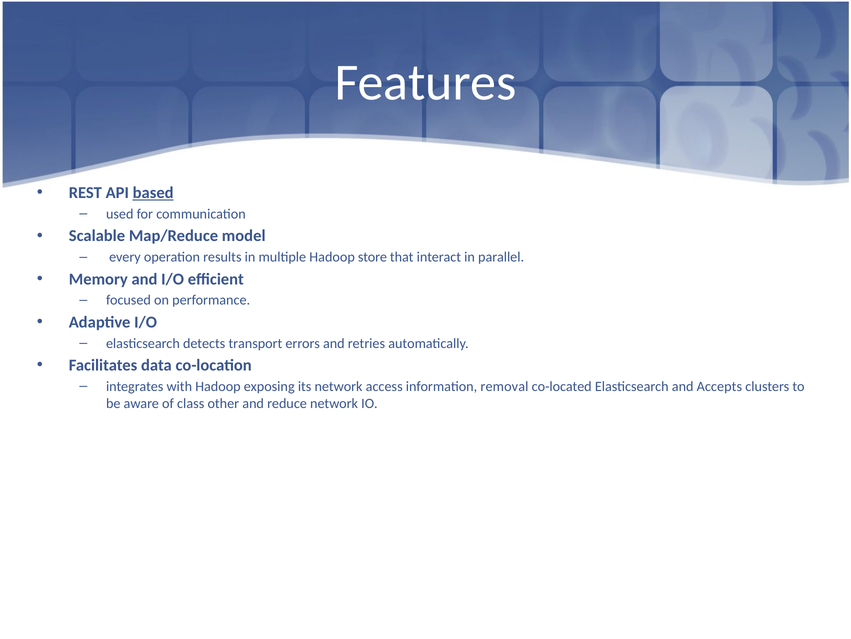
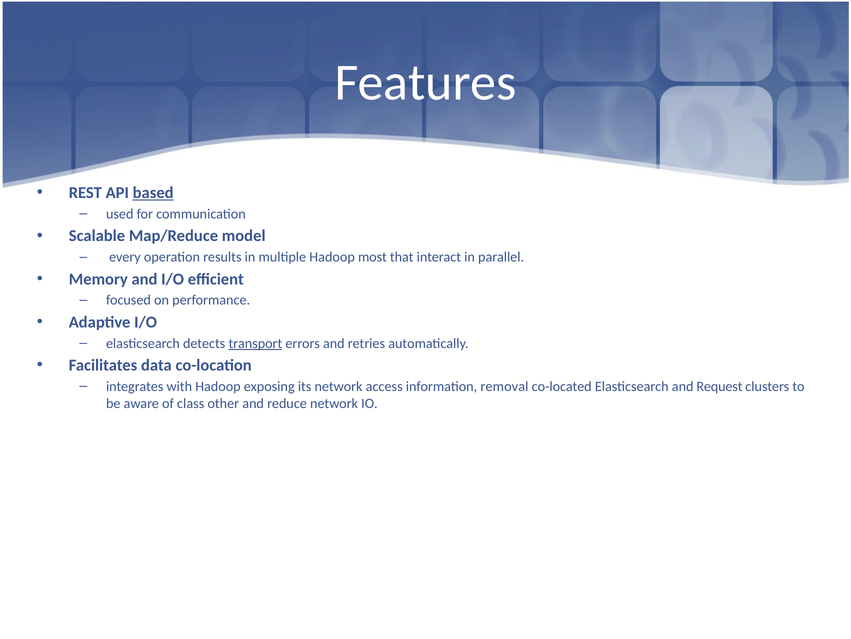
store: store -> most (372, 257)
transport underline: none -> present (255, 343)
Accepts: Accepts -> Request (719, 386)
